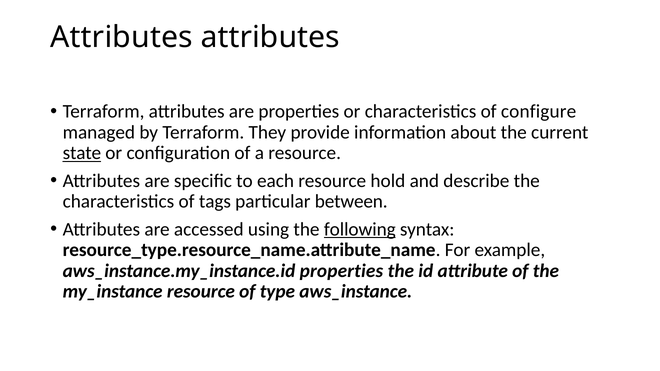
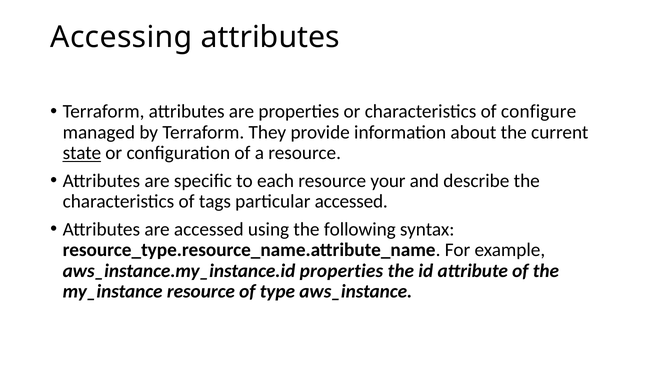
Attributes: Attributes -> Accessing (121, 37)
hold: hold -> your (388, 181)
particular between: between -> accessed (351, 202)
following underline: present -> none (360, 229)
